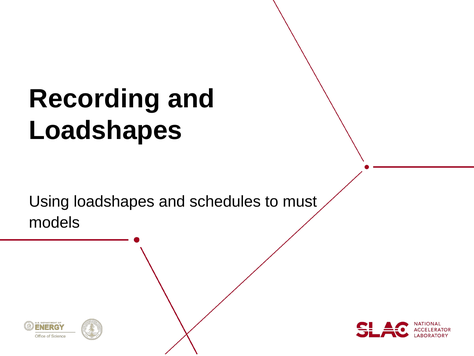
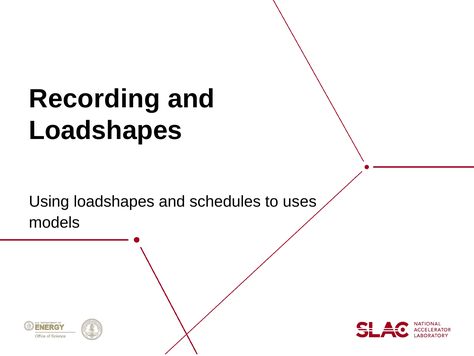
must: must -> uses (300, 201)
